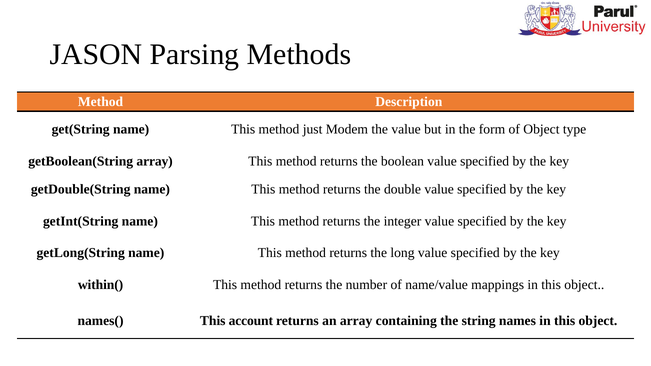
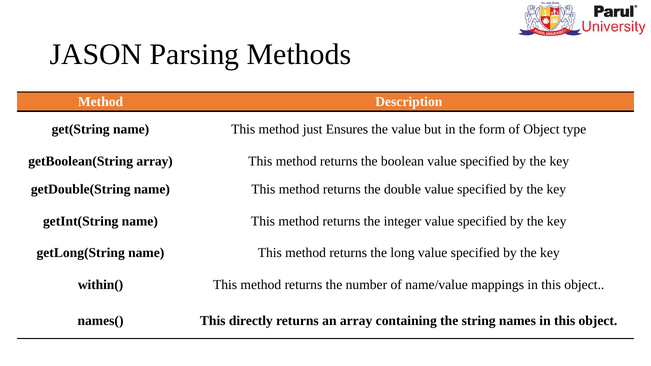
Modem: Modem -> Ensures (347, 129)
account: account -> directly (251, 321)
